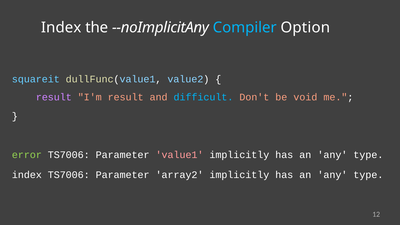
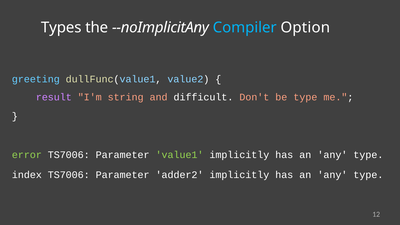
Index: Index -> Types (61, 27)
squareit: squareit -> greeting (36, 79)
I'm result: result -> string (126, 97)
difficult colour: light blue -> white (203, 97)
be void: void -> type (305, 97)
value1 colour: pink -> light green (180, 155)
array2: array2 -> adder2 (180, 175)
